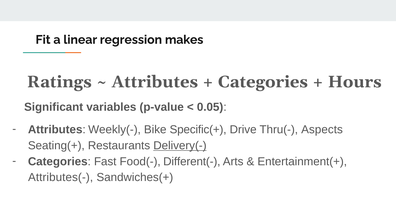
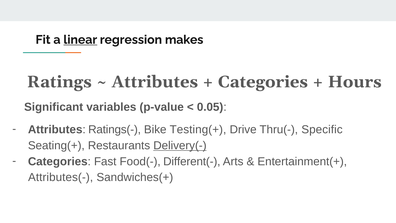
linear underline: none -> present (80, 40)
Weekly(-: Weekly(- -> Ratings(- (115, 129)
Specific(+: Specific(+ -> Testing(+ (198, 129)
Aspects: Aspects -> Specific (322, 129)
